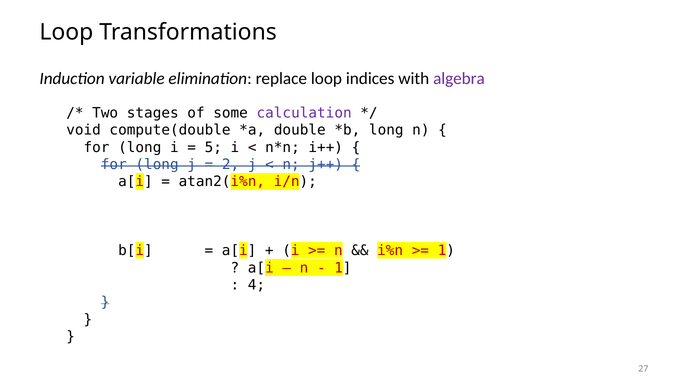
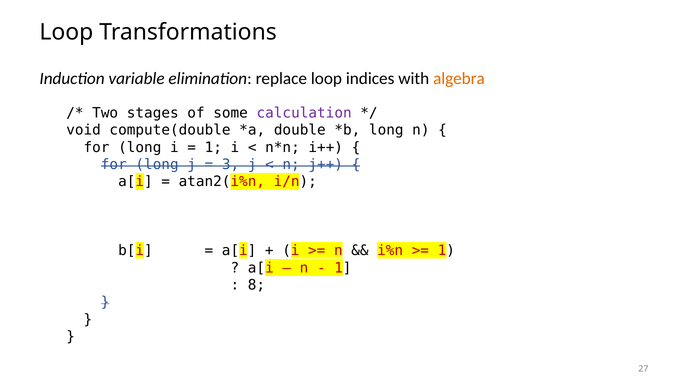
algebra colour: purple -> orange (459, 79)
5: 5 -> 1 (213, 147)
2: 2 -> 3 (231, 165)
4: 4 -> 8 (256, 285)
